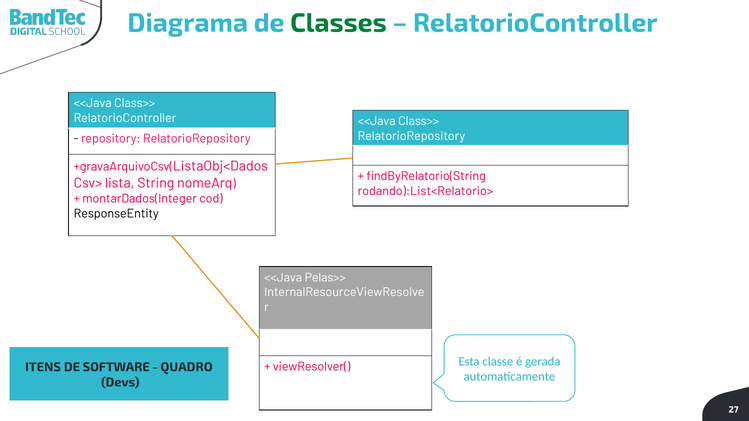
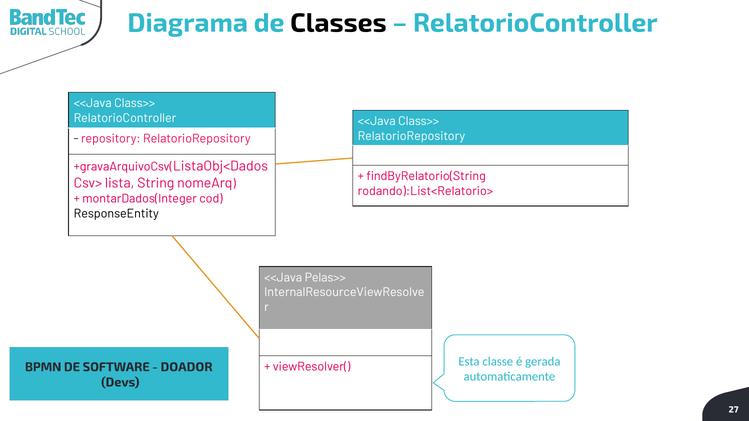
Classes colour: green -> black (338, 23)
ITENS: ITENS -> BPMN (43, 367)
QUADRO: QUADRO -> DOADOR (187, 367)
